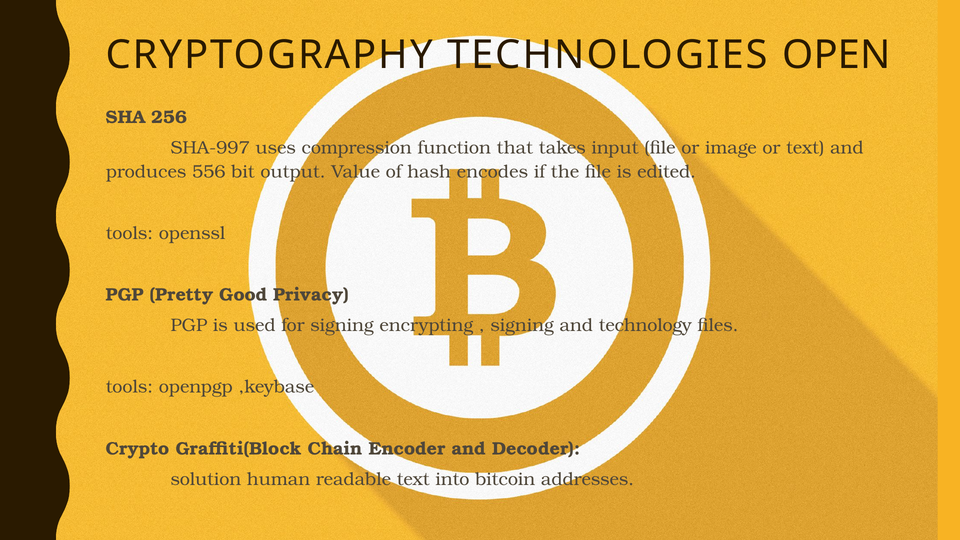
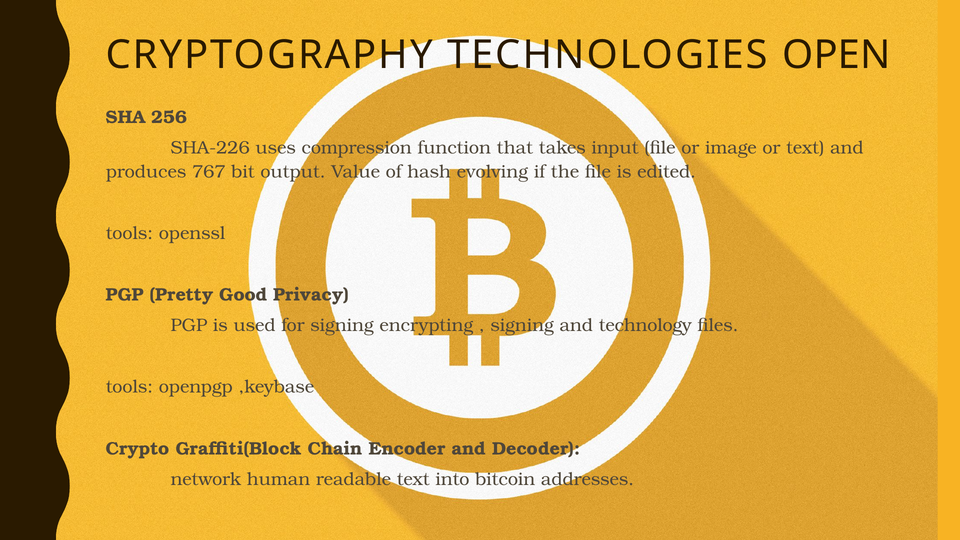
SHA-997: SHA-997 -> SHA-226 (210, 148)
556: 556 -> 767 (209, 172)
encodes: encodes -> evolving (492, 172)
solution: solution -> network (206, 479)
